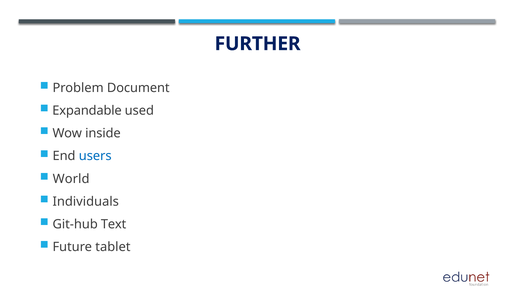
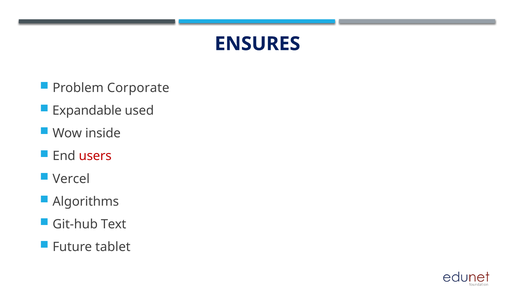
FURTHER: FURTHER -> ENSURES (257, 44)
Document: Document -> Corporate (138, 88)
users colour: blue -> red (95, 156)
World: World -> Vercel (71, 179)
Individuals: Individuals -> Algorithms (86, 202)
